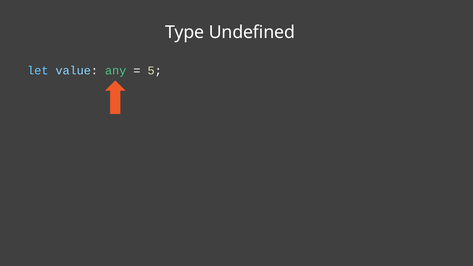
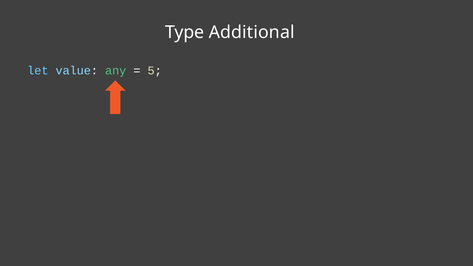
Undefined: Undefined -> Additional (252, 32)
